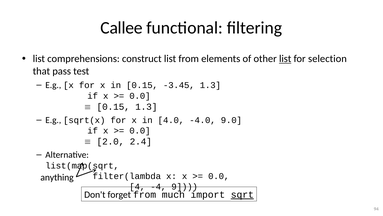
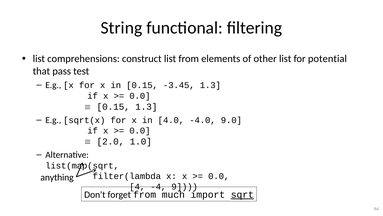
Callee: Callee -> String (121, 28)
list underline: present -> none (285, 59)
selection: selection -> potential (327, 59)
2.4: 2.4 -> 1.0 (141, 141)
